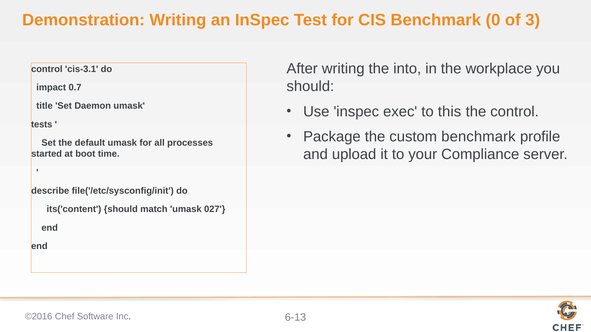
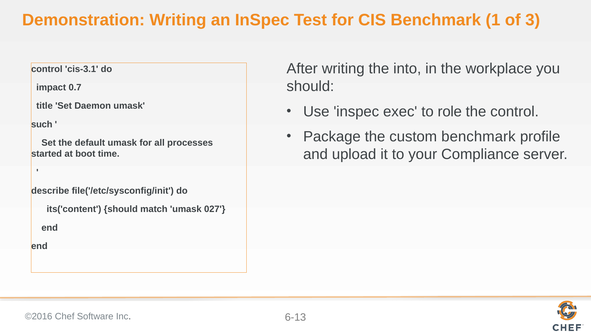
0: 0 -> 1 (493, 20)
this: this -> role (450, 112)
tests: tests -> such (42, 125)
